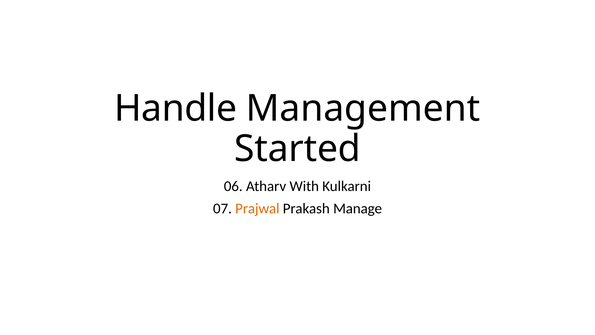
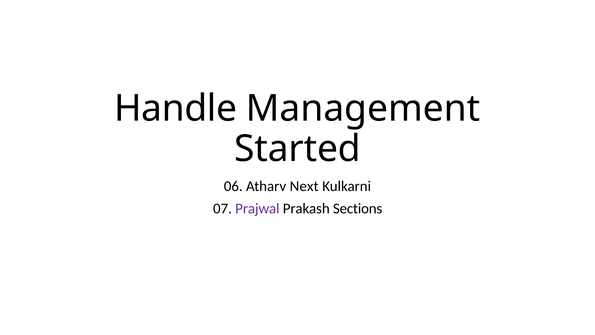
With: With -> Next (304, 186)
Prajwal colour: orange -> purple (257, 208)
Manage: Manage -> Sections (358, 208)
